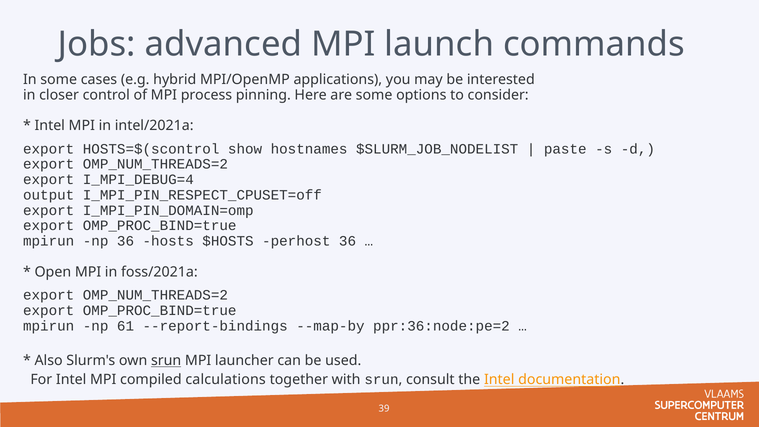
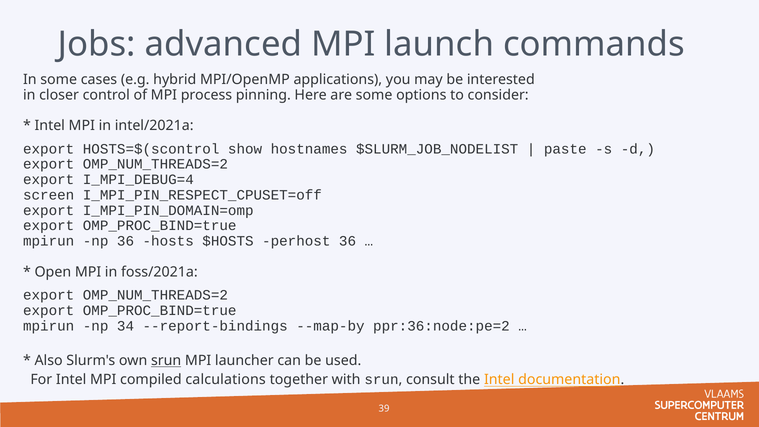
output: output -> screen (49, 195)
61: 61 -> 34 (126, 326)
